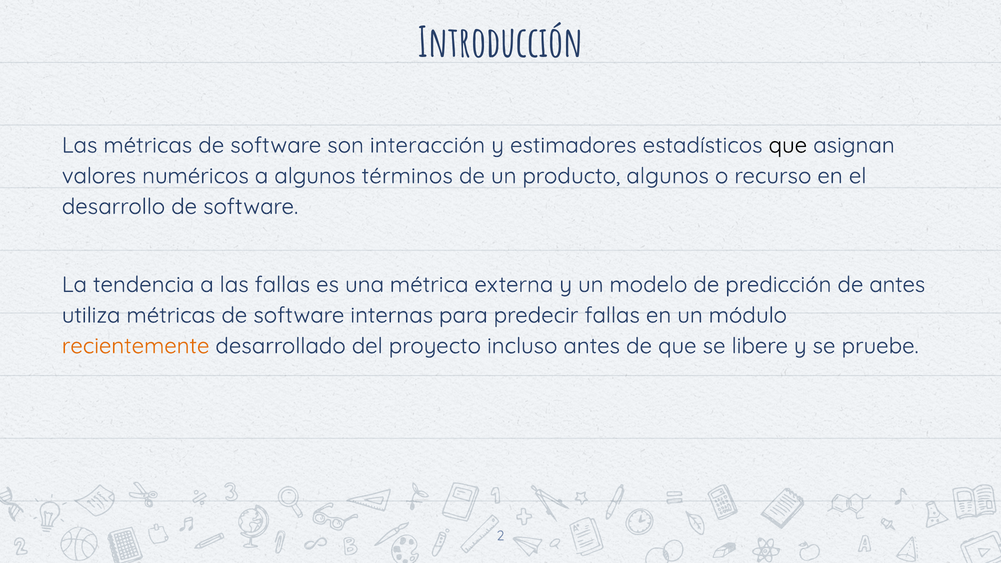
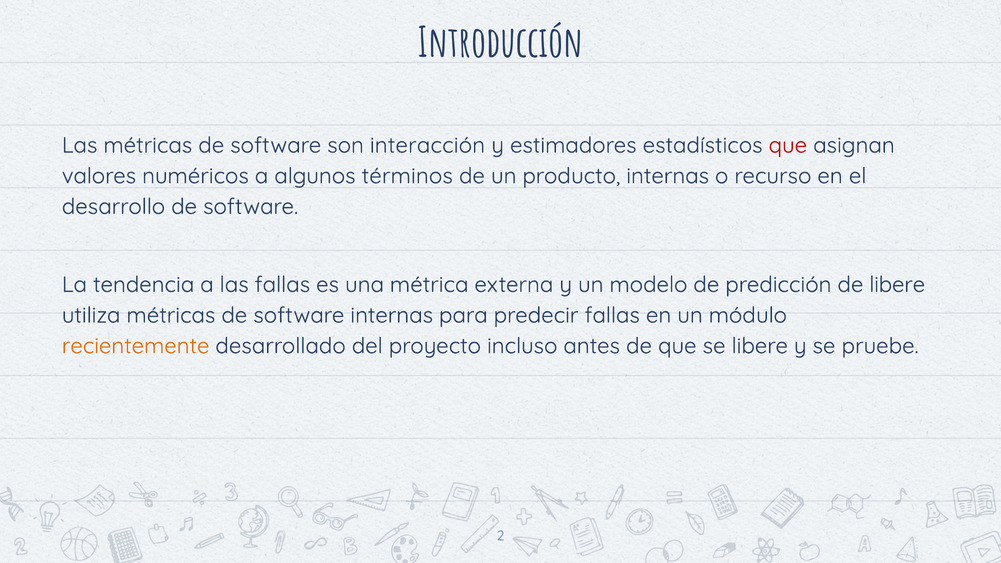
que colour: black -> red (788, 145)
producto algunos: algunos -> internas (668, 176)
de antes: antes -> libere (897, 285)
